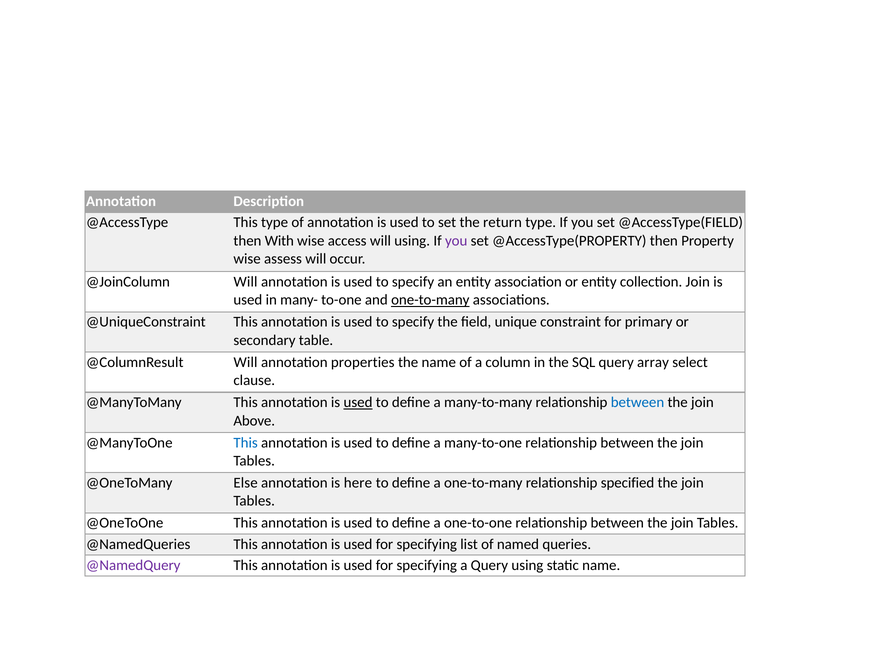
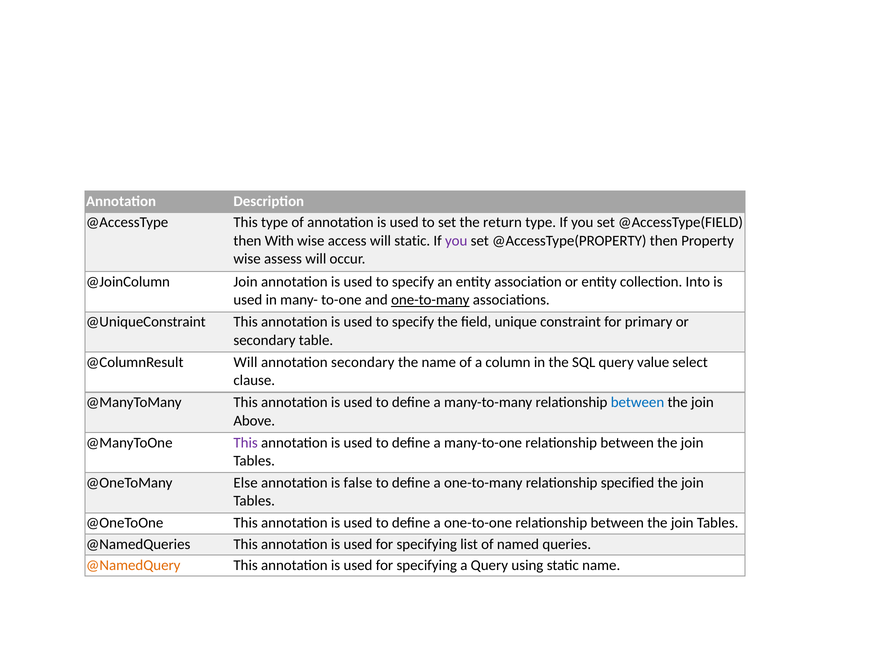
will using: using -> static (412, 241)
@JoinColumn Will: Will -> Join (246, 282)
collection Join: Join -> Into (698, 282)
annotation properties: properties -> secondary (363, 362)
array: array -> value (653, 362)
used underline: present -> none (358, 402)
This colour: blue -> purple (246, 443)
here: here -> false (358, 483)
@NamedQuery colour: purple -> orange (133, 565)
